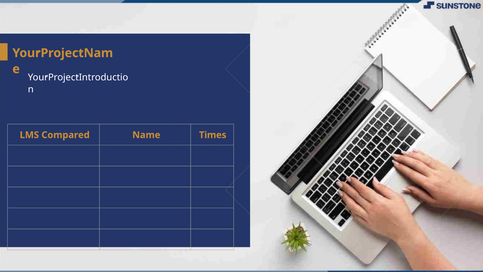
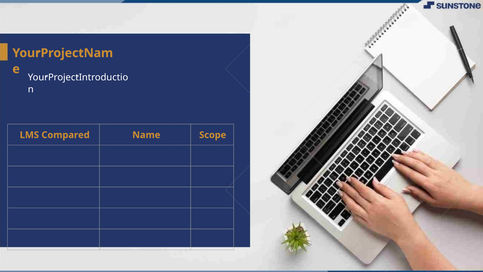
Times: Times -> Scope (213, 135)
